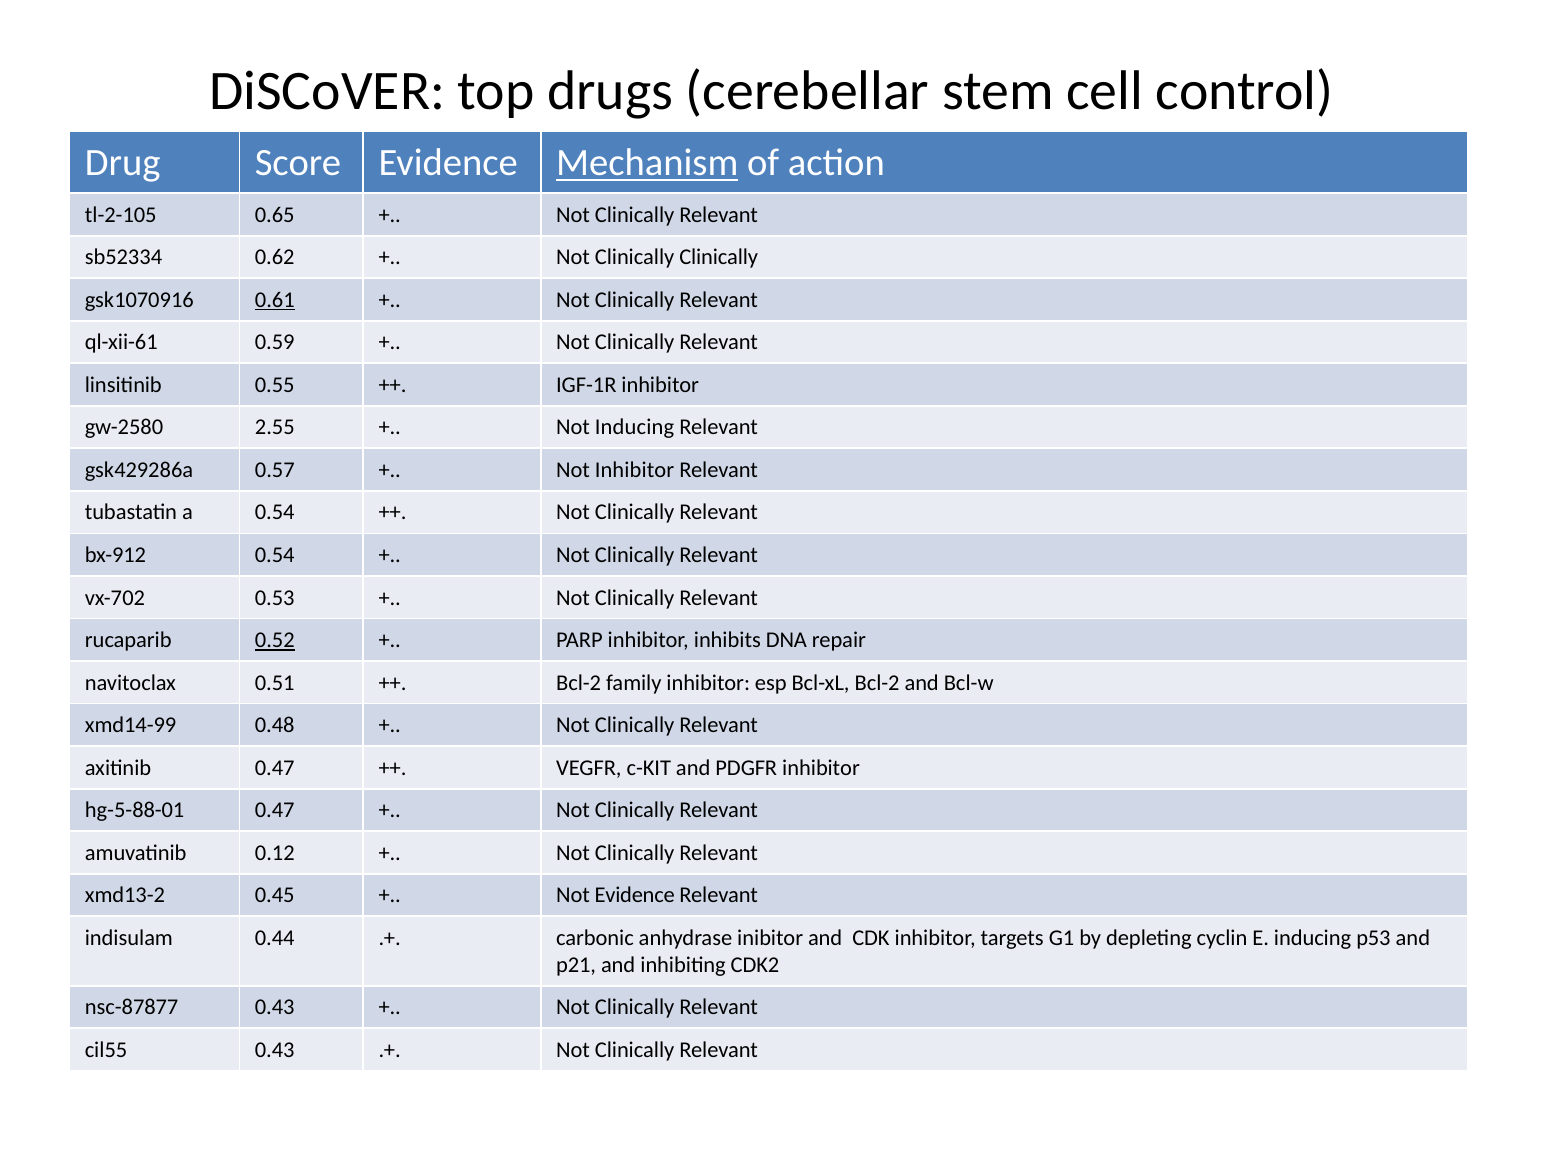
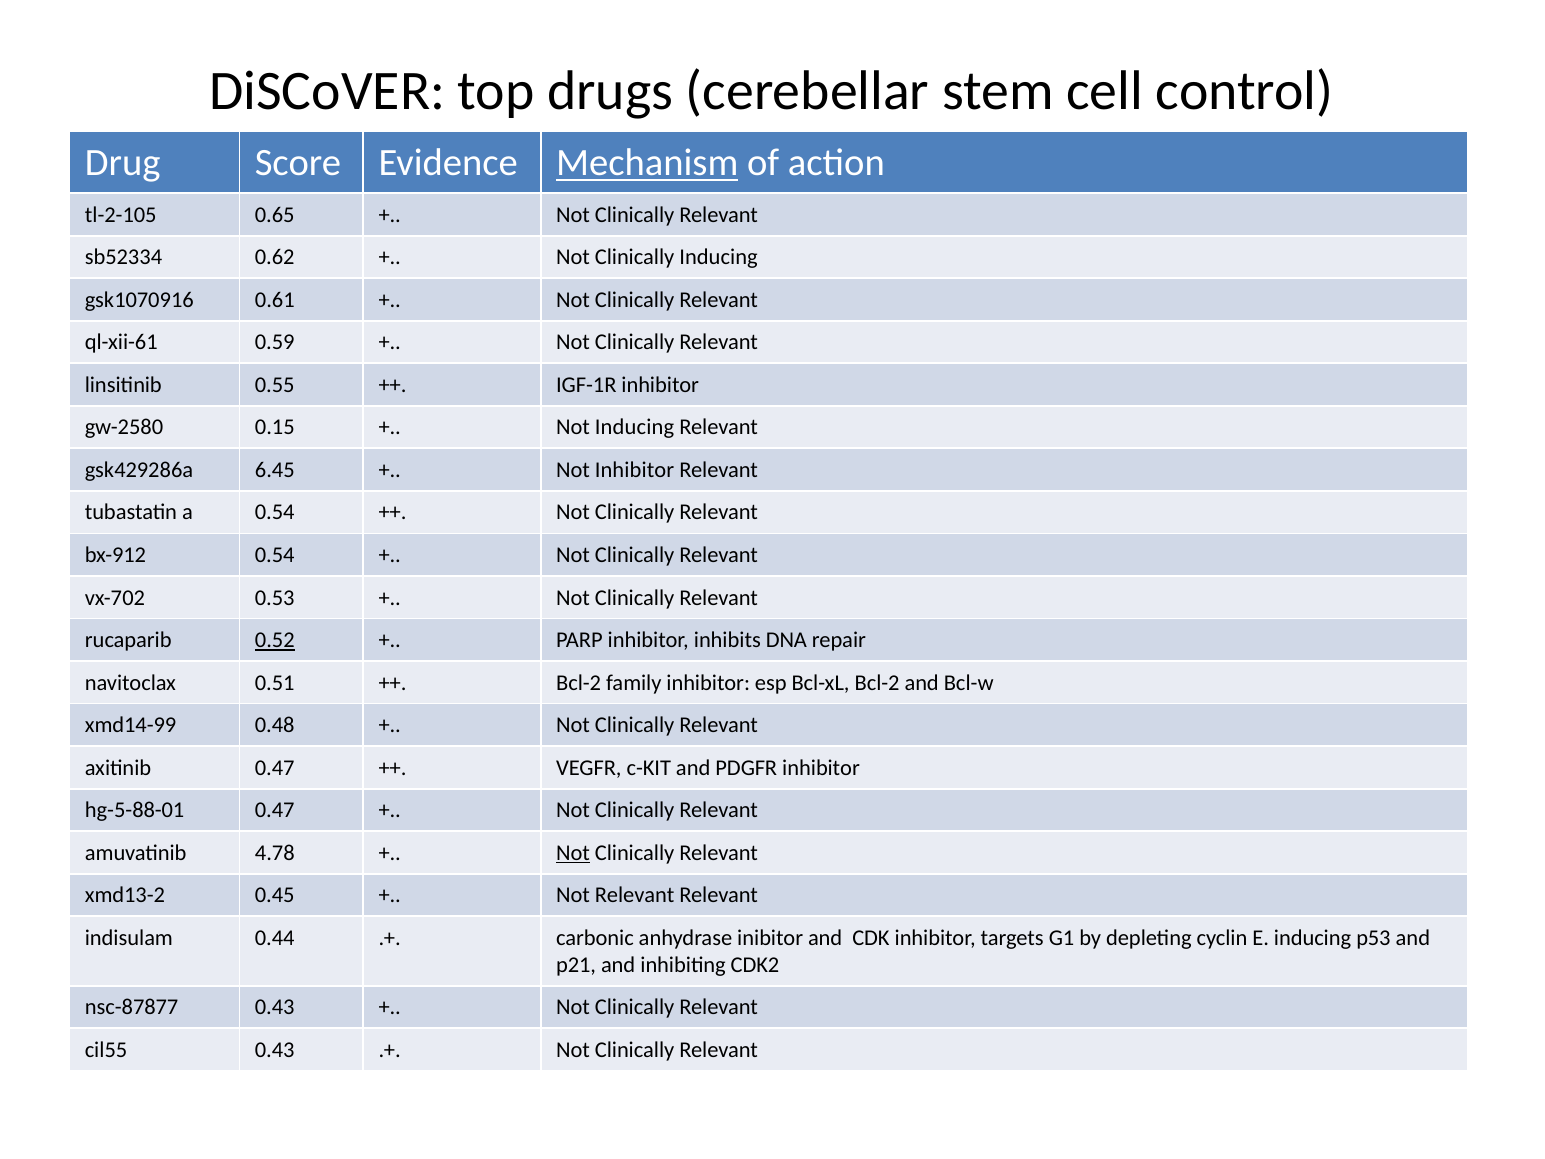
Clinically Clinically: Clinically -> Inducing (719, 257)
0.61 underline: present -> none (275, 300)
2.55: 2.55 -> 0.15 (275, 427)
0.57: 0.57 -> 6.45 (275, 470)
0.12: 0.12 -> 4.78 (275, 853)
Not underline: none -> present (573, 853)
Not Evidence: Evidence -> Relevant (635, 895)
